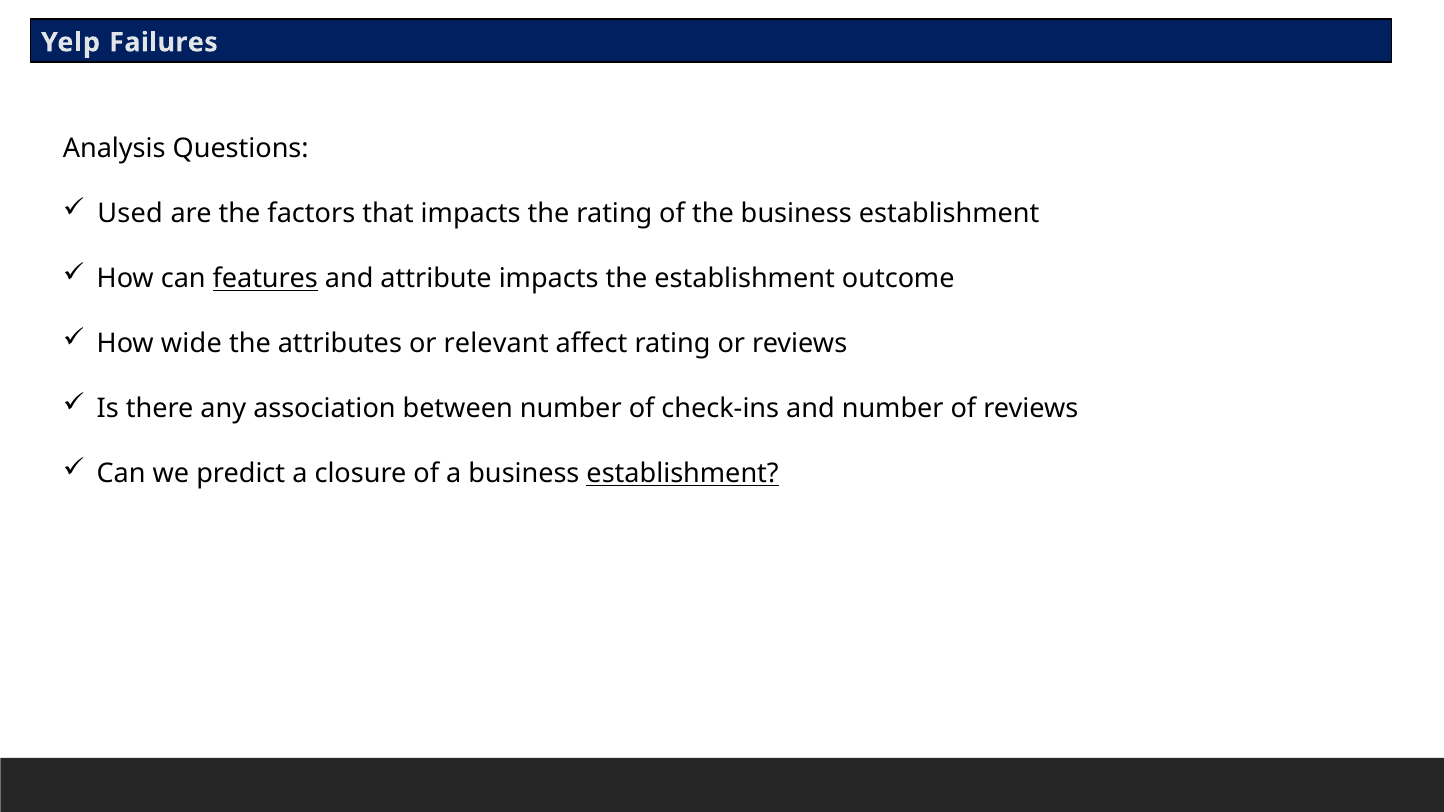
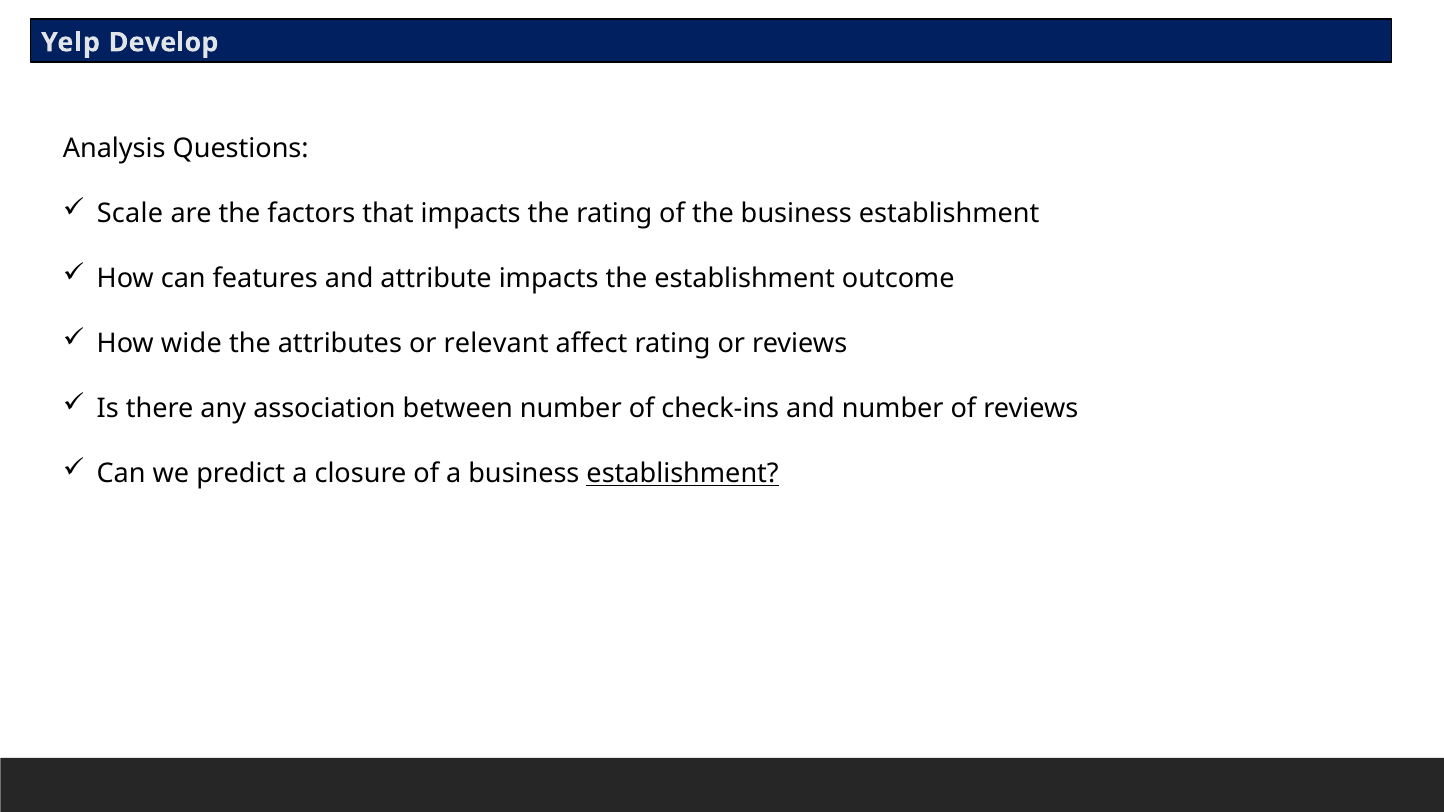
Failures: Failures -> Develop (164, 42)
Used: Used -> Scale (130, 214)
features underline: present -> none (265, 279)
